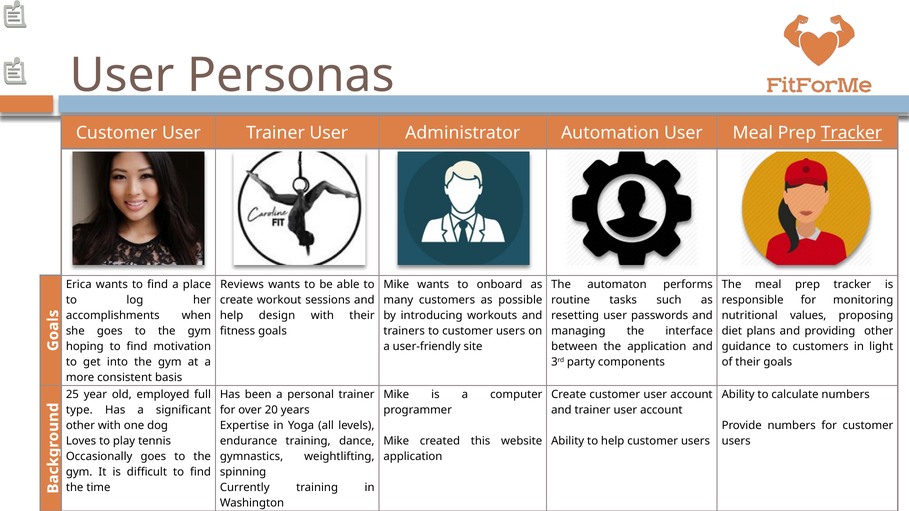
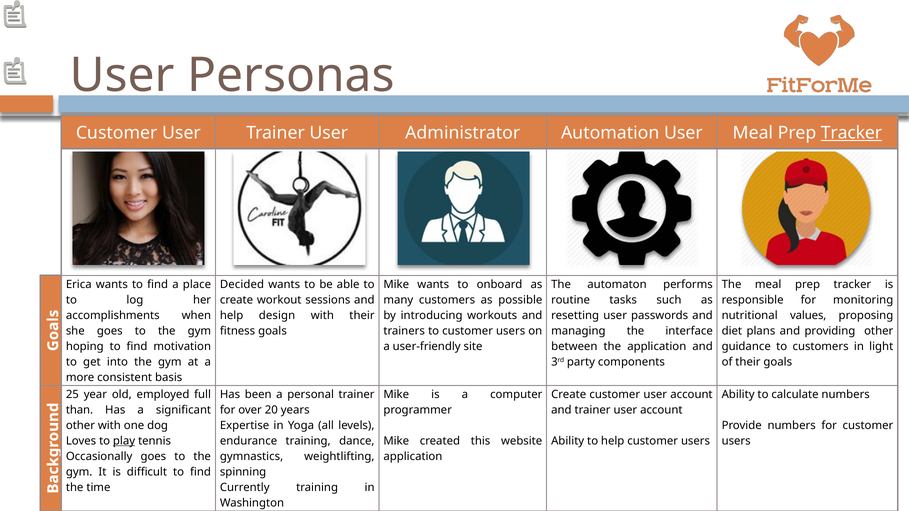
Reviews: Reviews -> Decided (242, 285)
type: type -> than (79, 410)
play underline: none -> present (124, 441)
